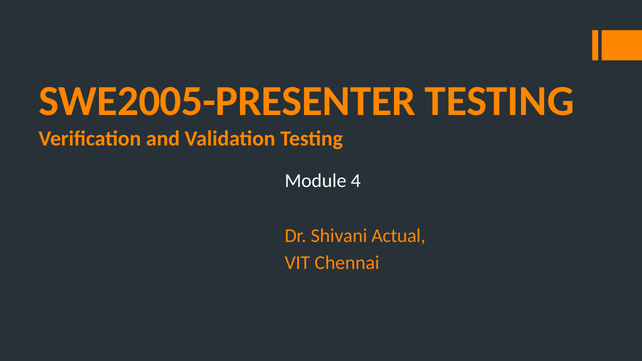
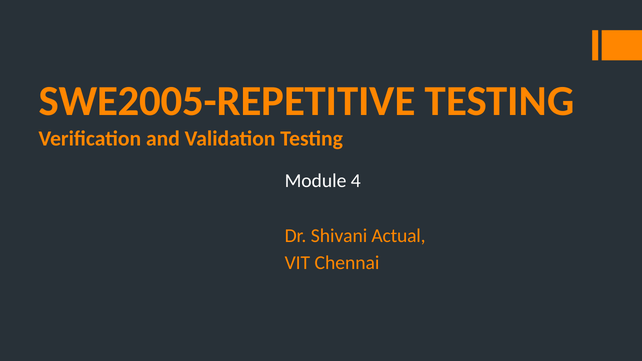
SWE2005-PRESENTER: SWE2005-PRESENTER -> SWE2005-REPETITIVE (227, 101)
